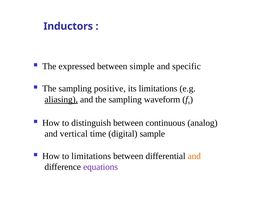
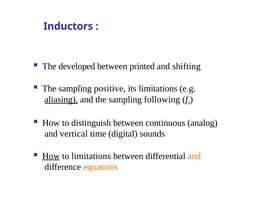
expressed: expressed -> developed (77, 67)
simple: simple -> printed (142, 67)
specific: specific -> shifting (186, 67)
waveform: waveform -> following (162, 100)
sample: sample -> sounds (152, 134)
How underline: none -> present (51, 156)
equations colour: purple -> orange (101, 167)
